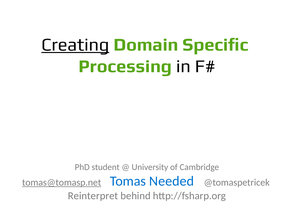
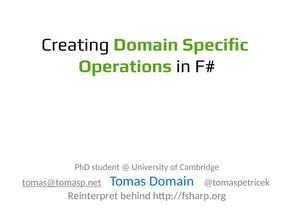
Creating underline: present -> none (75, 45)
Processing: Processing -> Operations (125, 66)
Tomas Needed: Needed -> Domain (172, 181)
